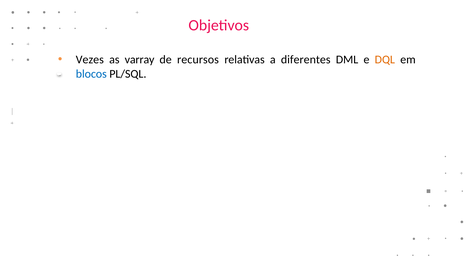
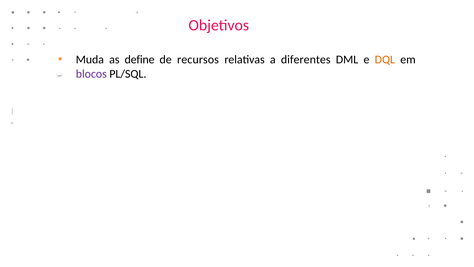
Vezes: Vezes -> Muda (90, 60)
varray: varray -> define (140, 60)
blocos colour: blue -> purple (91, 74)
